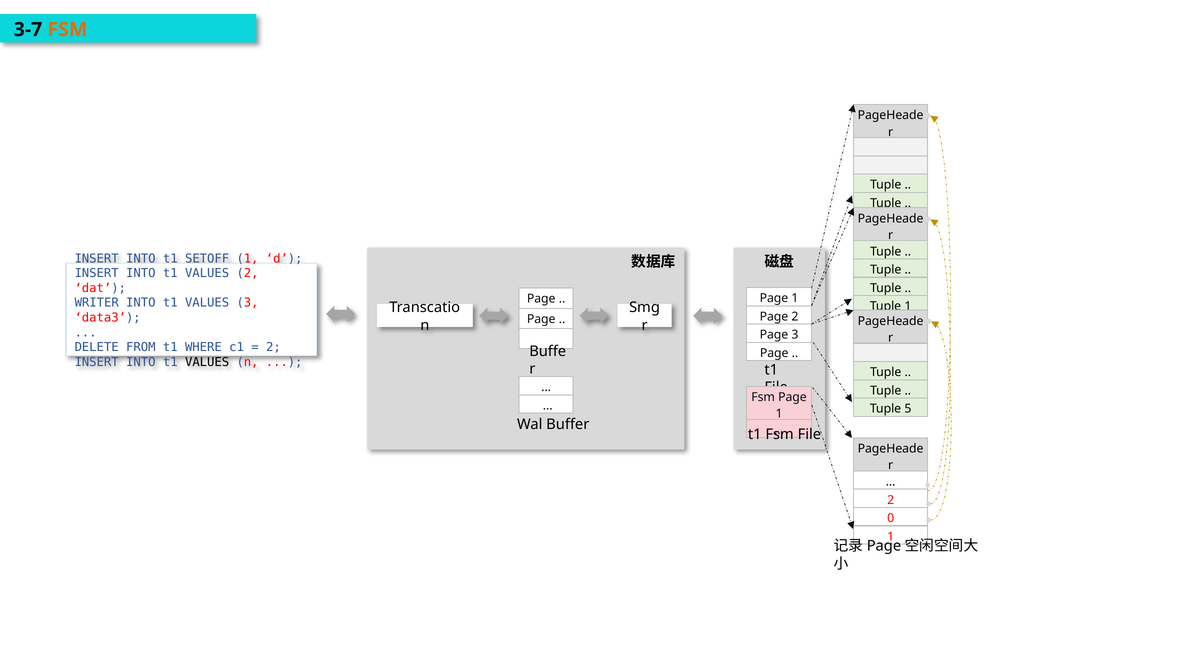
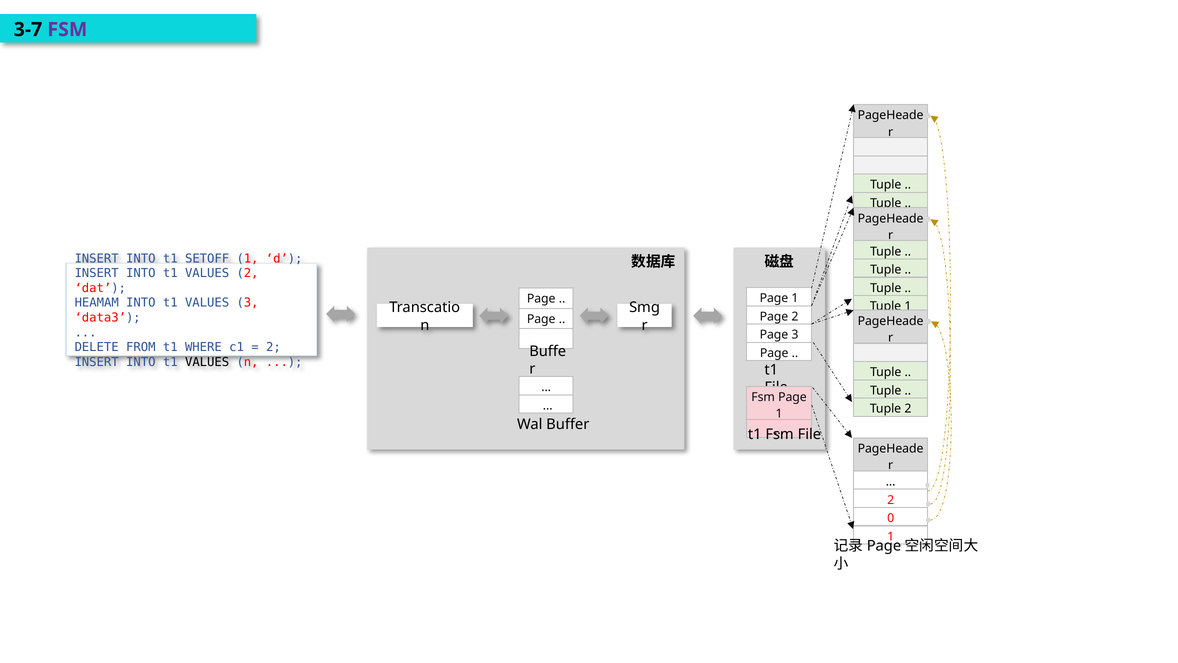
FSM colour: orange -> purple (67, 30)
WRITER: WRITER -> HEAMAM (97, 303)
Tuple 5: 5 -> 2 (908, 409)
